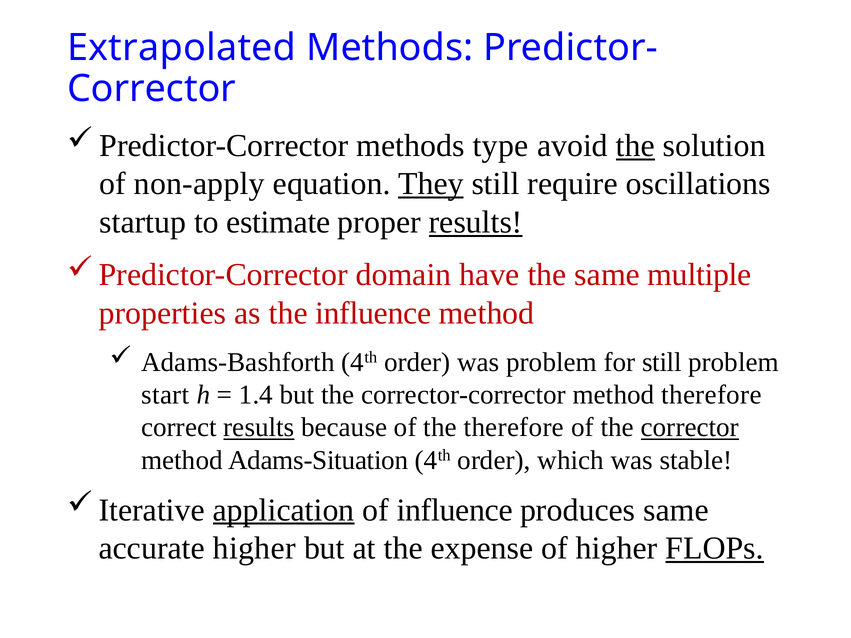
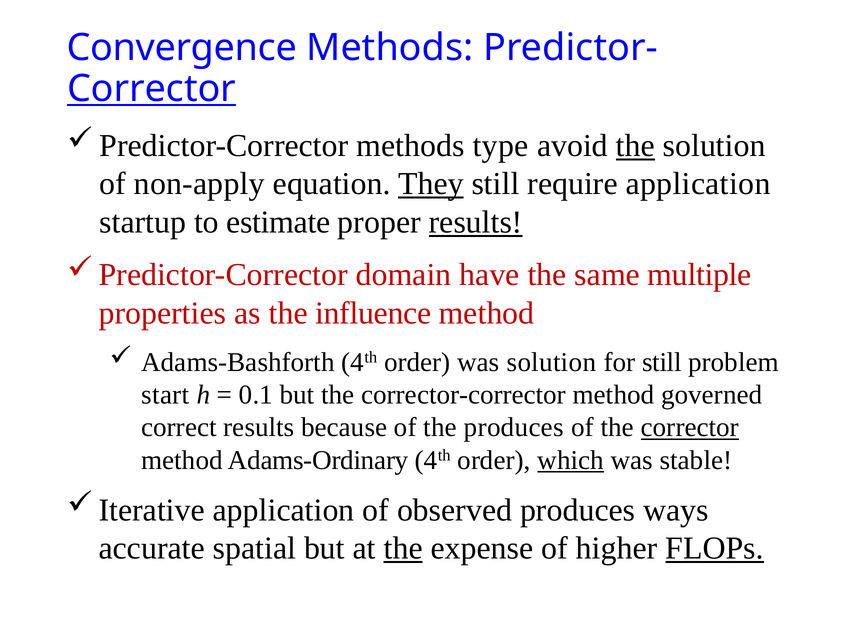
Extrapolated: Extrapolated -> Convergence (182, 48)
Corrector underline: none -> present (152, 89)
require oscillations: oscillations -> application (698, 184)
was problem: problem -> solution (551, 362)
1.4: 1.4 -> 0.1 (256, 395)
method therefore: therefore -> governed (712, 395)
results underline: present -> none (259, 428)
the therefore: therefore -> produces (514, 428)
Adams-Situation: Adams-Situation -> Adams-Ordinary (318, 460)
which underline: none -> present (571, 460)
application underline: present -> none (284, 510)
of influence: influence -> observed (455, 510)
produces same: same -> ways (676, 510)
accurate higher: higher -> spatial (254, 549)
the underline: none -> present (403, 549)
